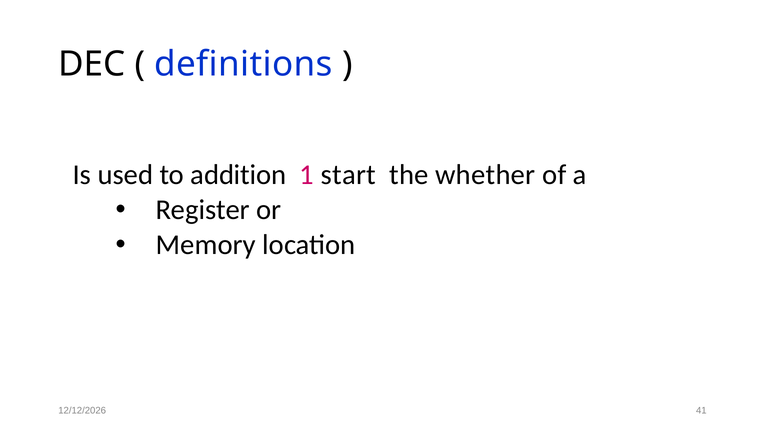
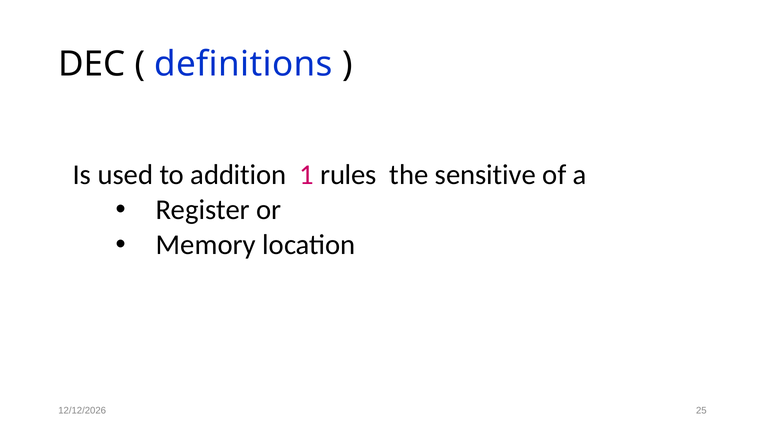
start: start -> rules (348, 175)
whether: whether -> sensitive (485, 175)
41: 41 -> 25 (701, 411)
